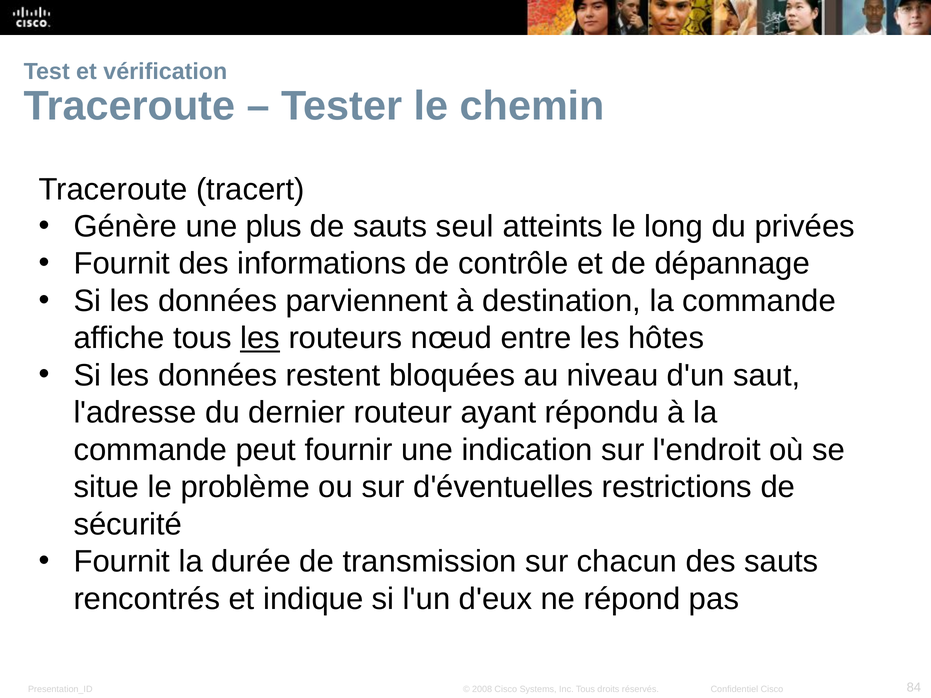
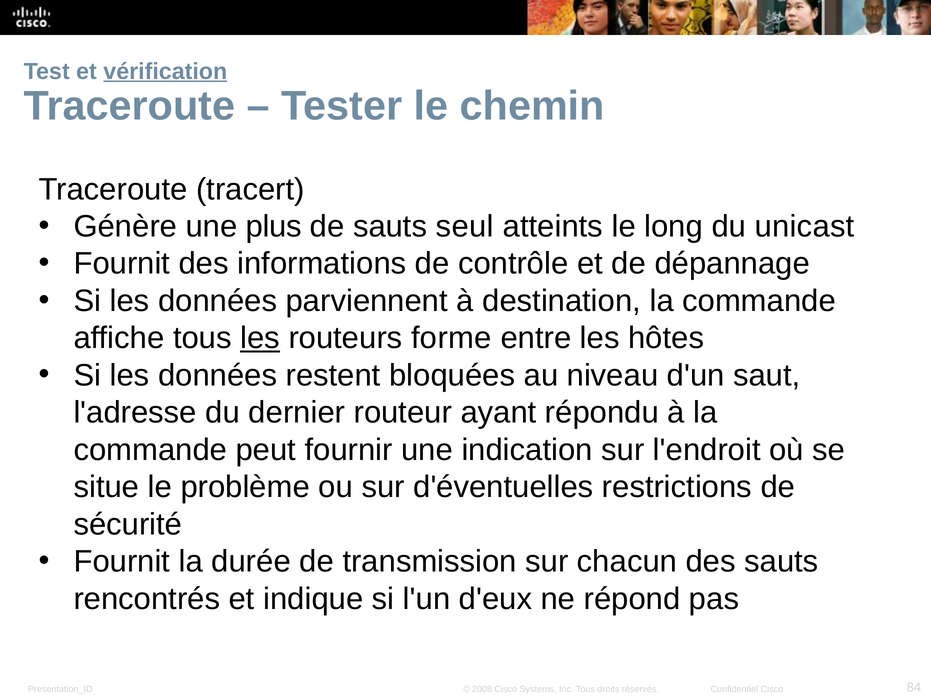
vérification underline: none -> present (165, 71)
privées: privées -> unicast (805, 227)
nœud: nœud -> forme (451, 338)
